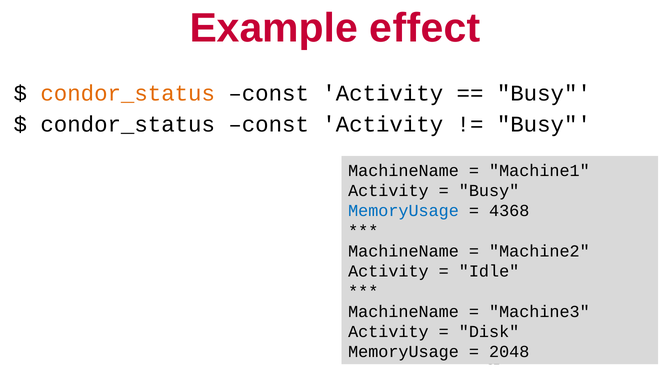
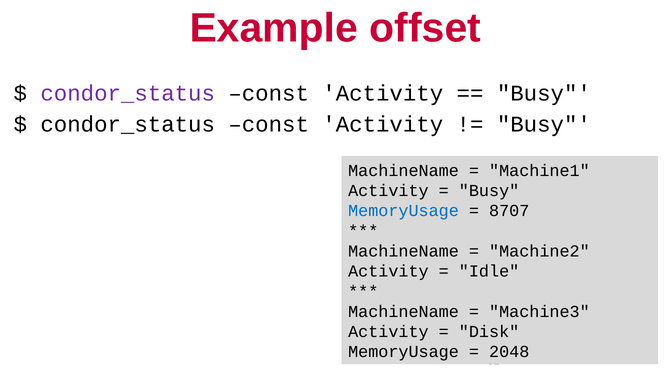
effect: effect -> offset (425, 28)
condor_status colour: orange -> purple (128, 93)
4368: 4368 -> 8707 (509, 211)
